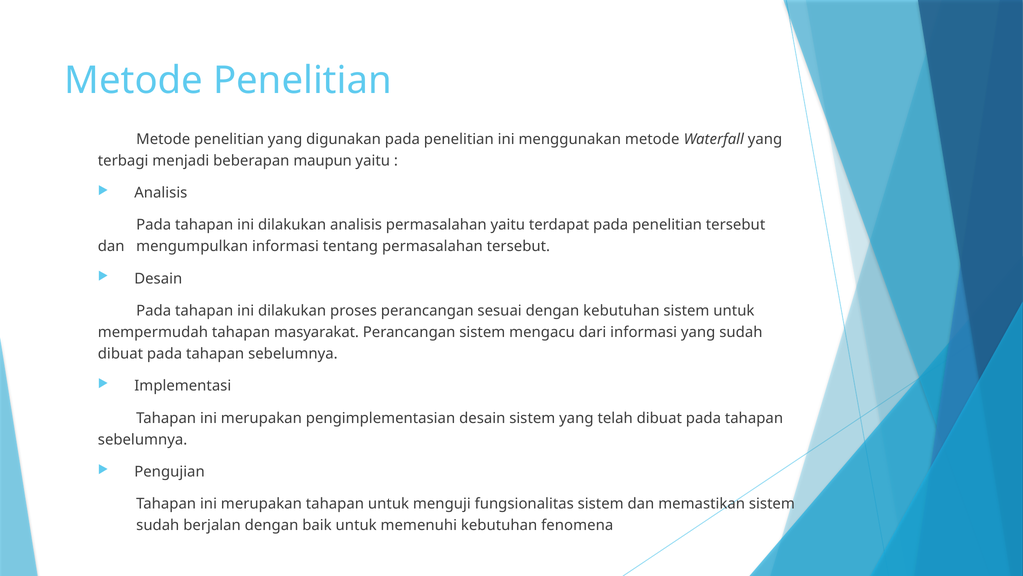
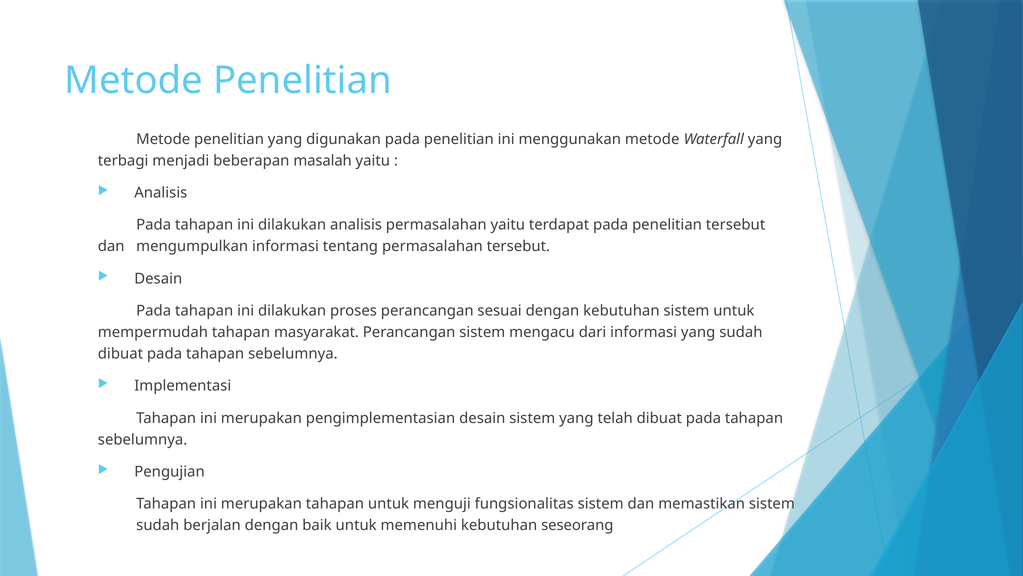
maupun: maupun -> masalah (323, 160)
fenomena: fenomena -> seseorang (577, 525)
